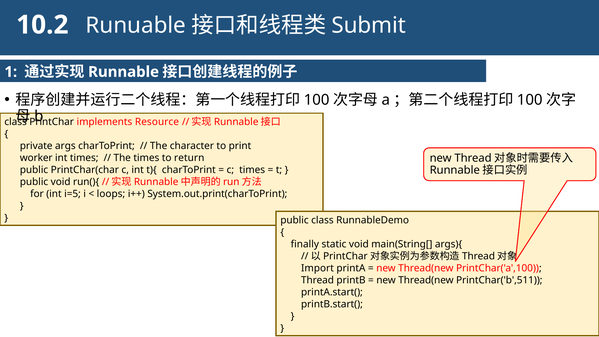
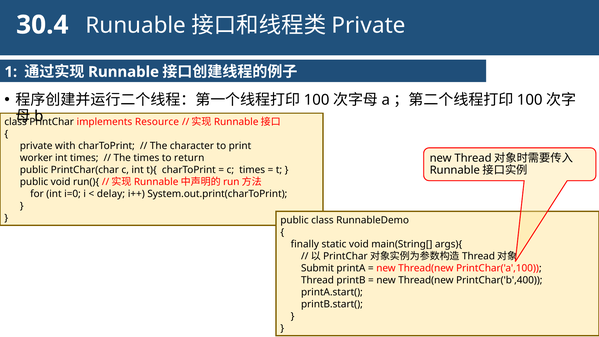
Submit: Submit -> Private (369, 25)
10.2: 10.2 -> 30.4 (42, 25)
args: args -> with (65, 146)
i=5: i=5 -> i=0 (73, 194)
loops: loops -> delay (111, 194)
Import: Import -> Submit (318, 268)
PrintChar('b',511: PrintChar('b',511 -> PrintChar('b',400 (499, 280)
